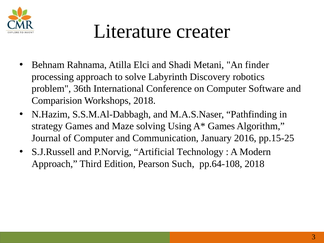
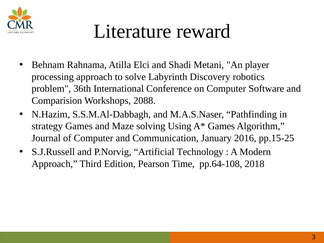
creater: creater -> reward (203, 31)
finder: finder -> player (257, 65)
Workshops 2018: 2018 -> 2088 (145, 101)
Such: Such -> Time (183, 164)
